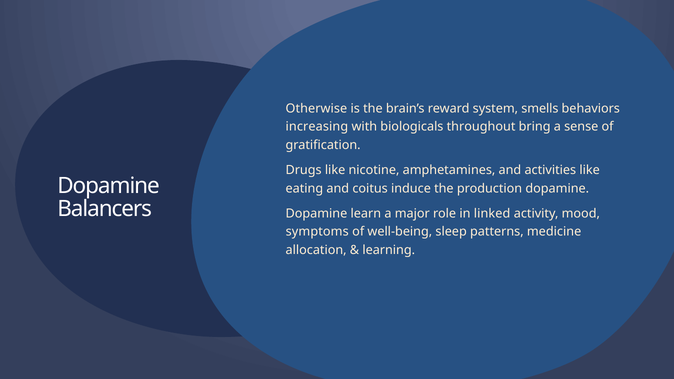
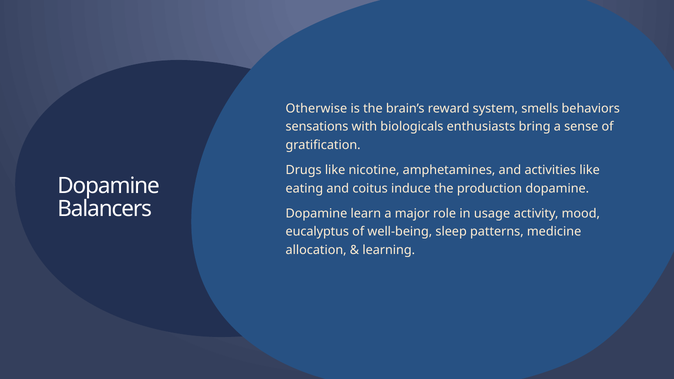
increasing: increasing -> sensations (317, 127)
throughout: throughout -> enthusiasts (481, 127)
linked: linked -> usage (492, 214)
symptoms: symptoms -> eucalyptus (317, 232)
